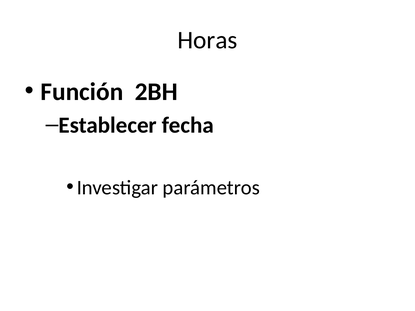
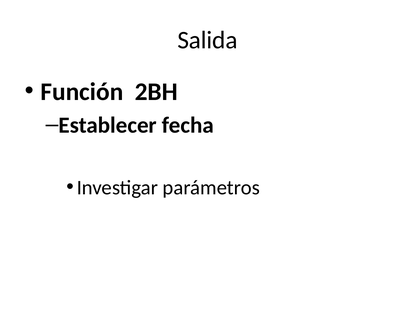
Horas: Horas -> Salida (208, 40)
